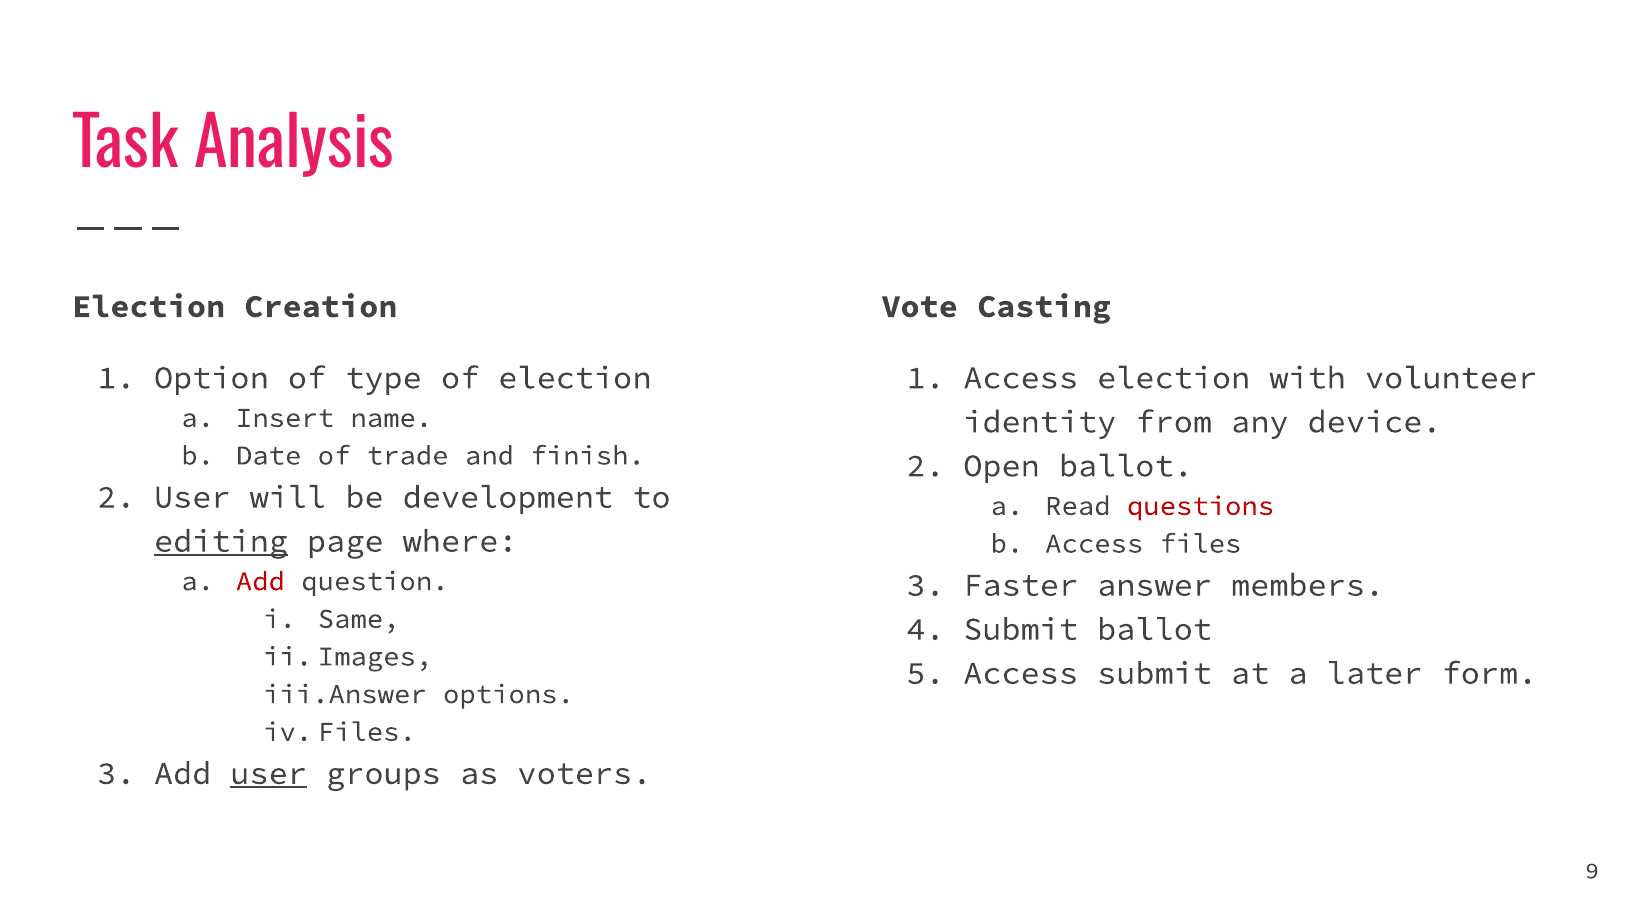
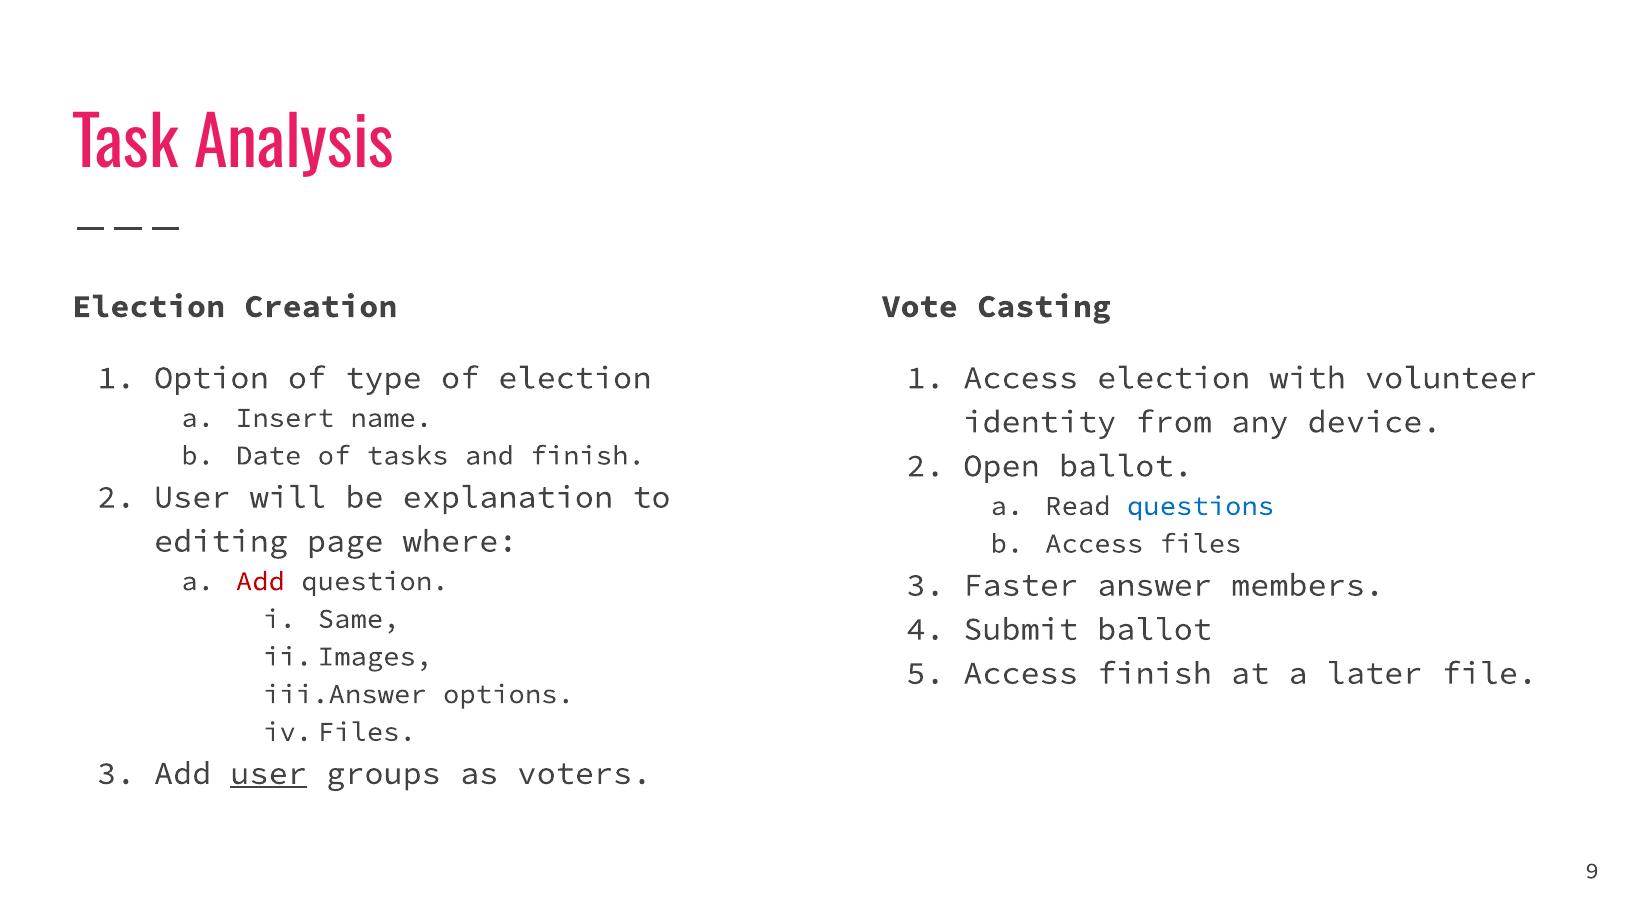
trade: trade -> tasks (408, 455)
development: development -> explanation (508, 497)
questions colour: red -> blue (1201, 506)
editing underline: present -> none (221, 541)
Access submit: submit -> finish (1155, 673)
form: form -> file (1489, 673)
